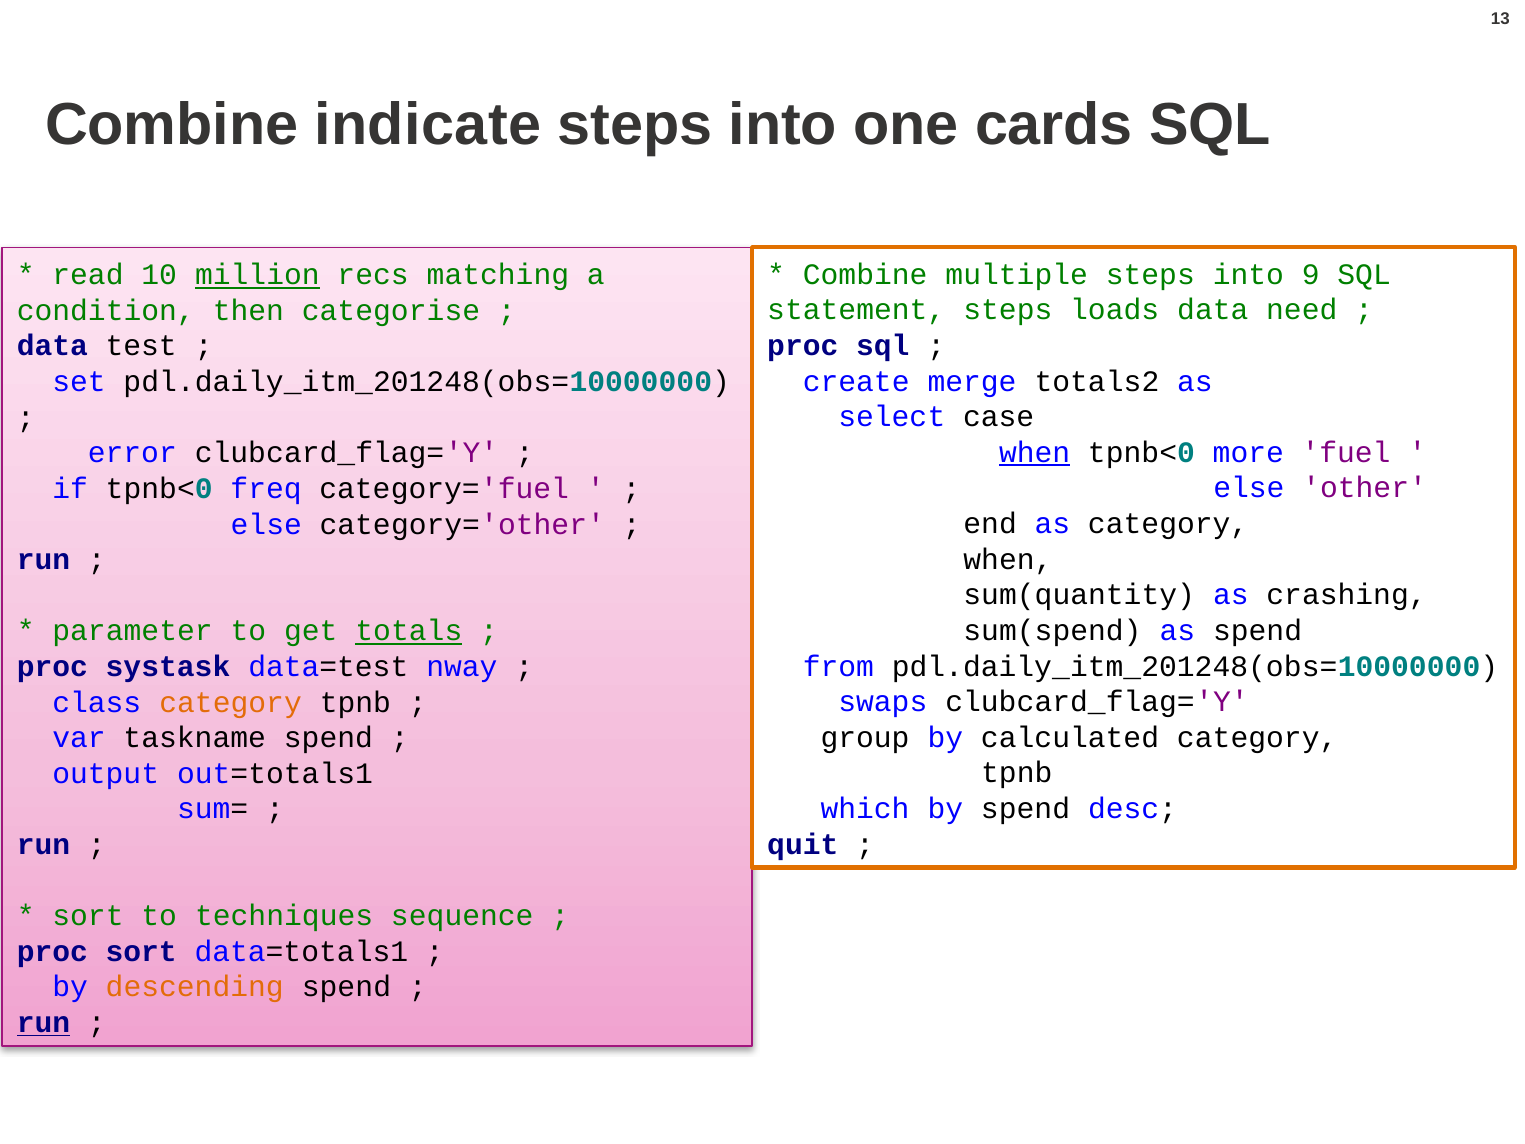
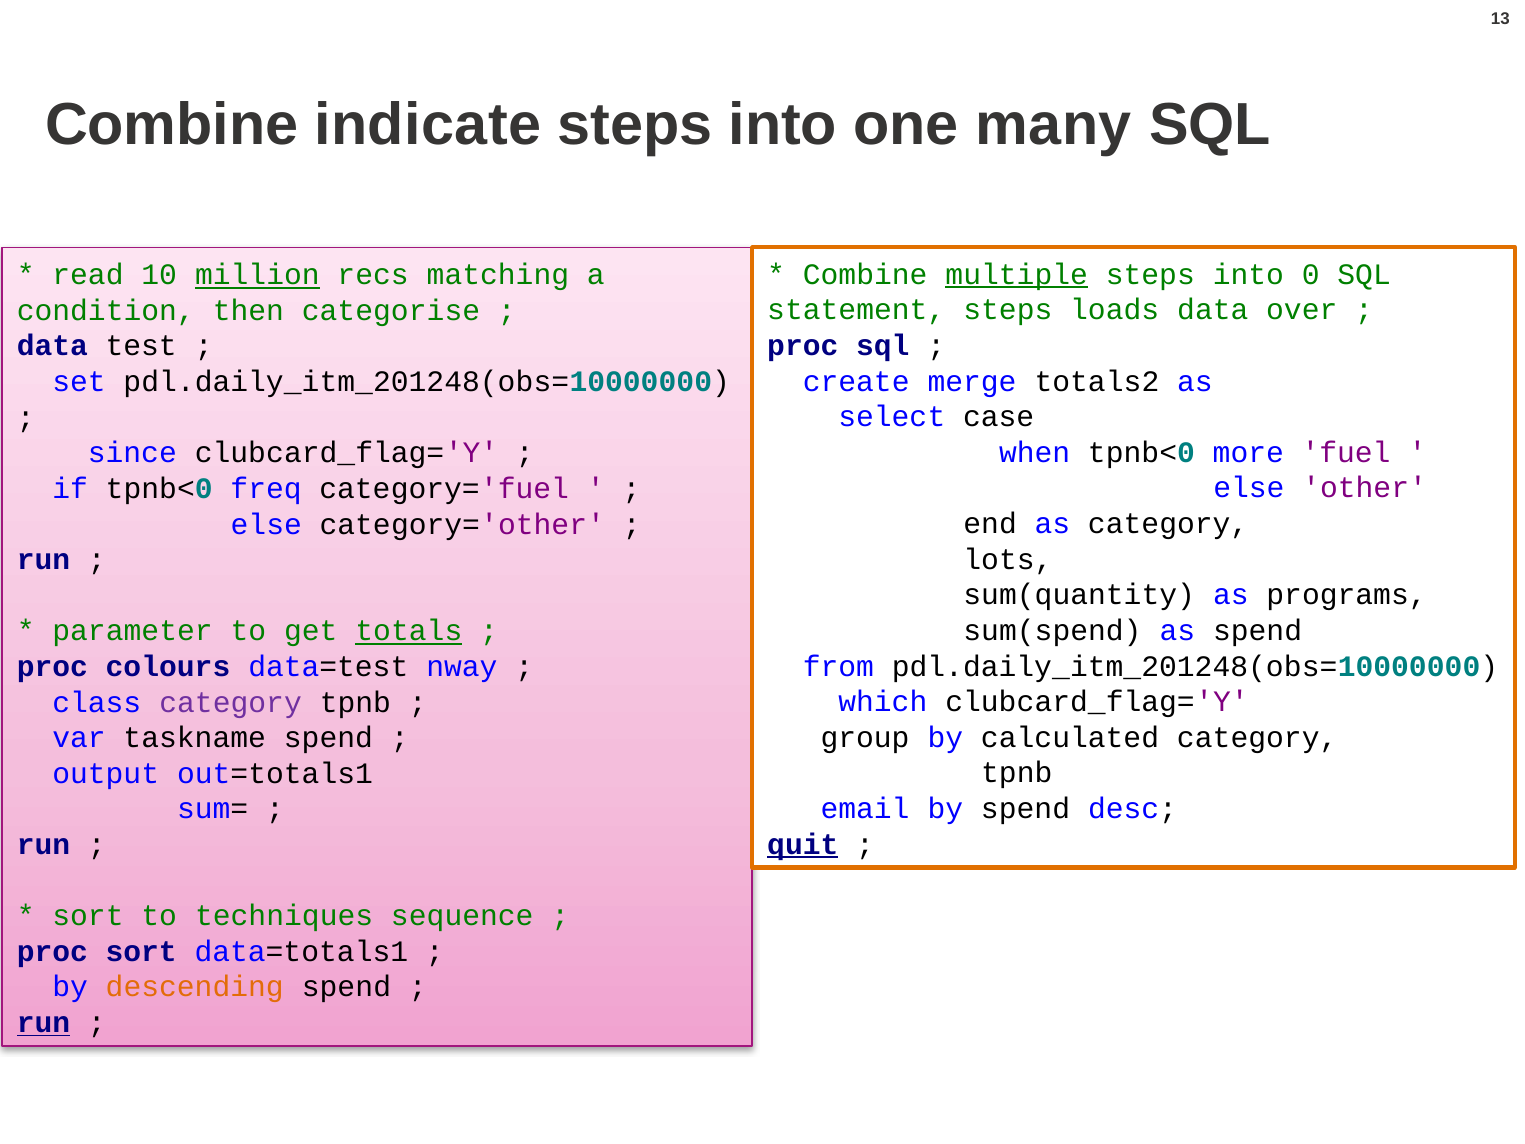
cards: cards -> many (1054, 125)
multiple underline: none -> present (1017, 274)
9: 9 -> 0 (1311, 274)
need: need -> over (1302, 310)
when underline: present -> none (1035, 452)
error: error -> since (132, 453)
when: when -> lots (1008, 559)
crashing: crashing -> programs (1347, 595)
systask: systask -> colours (168, 667)
swaps: swaps -> which (883, 702)
category colour: orange -> purple (231, 702)
which: which -> email (865, 808)
quit underline: none -> present (803, 844)
